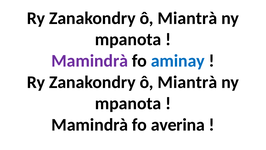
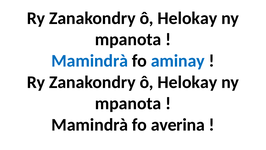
Miantrà: Miantrà -> Helokay (187, 18)
Mamindrà colour: purple -> blue (90, 61)
Miantrà: Miantrà -> Helokay (187, 82)
